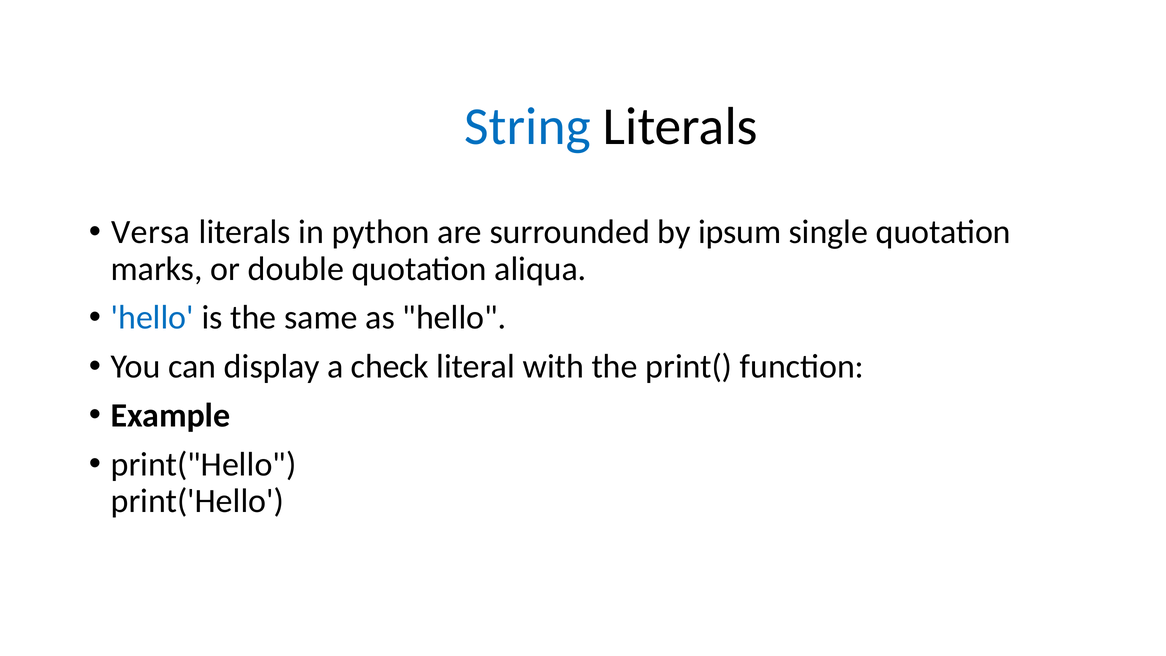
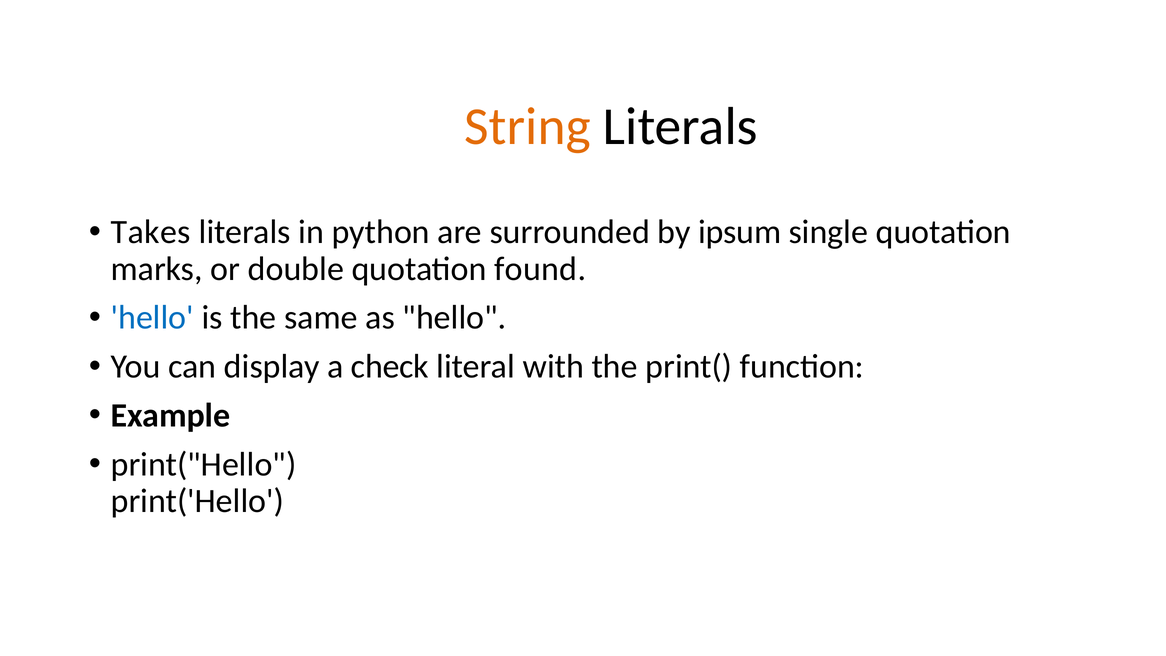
String colour: blue -> orange (528, 127)
Versa: Versa -> Takes (151, 232)
aliqua: aliqua -> found (540, 269)
